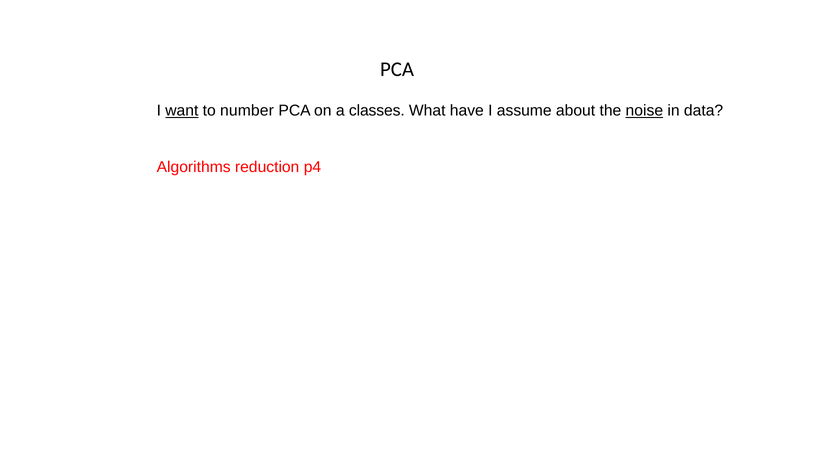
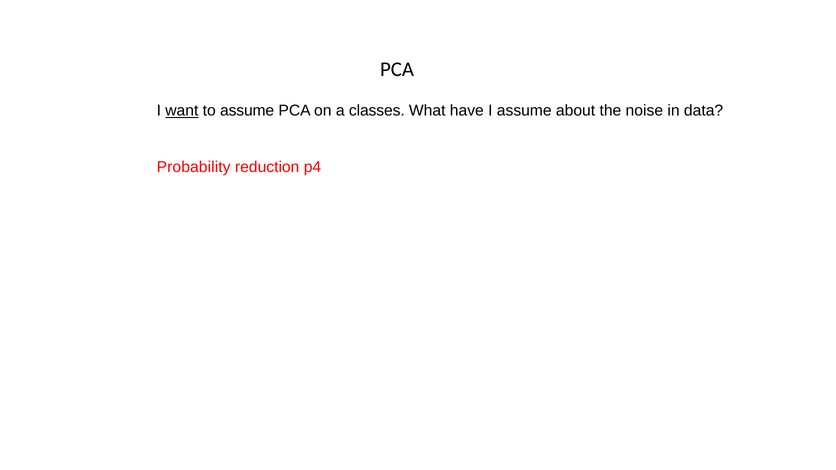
to number: number -> assume (247, 111)
noise underline: present -> none (644, 111)
Algorithms: Algorithms -> Probability (194, 167)
